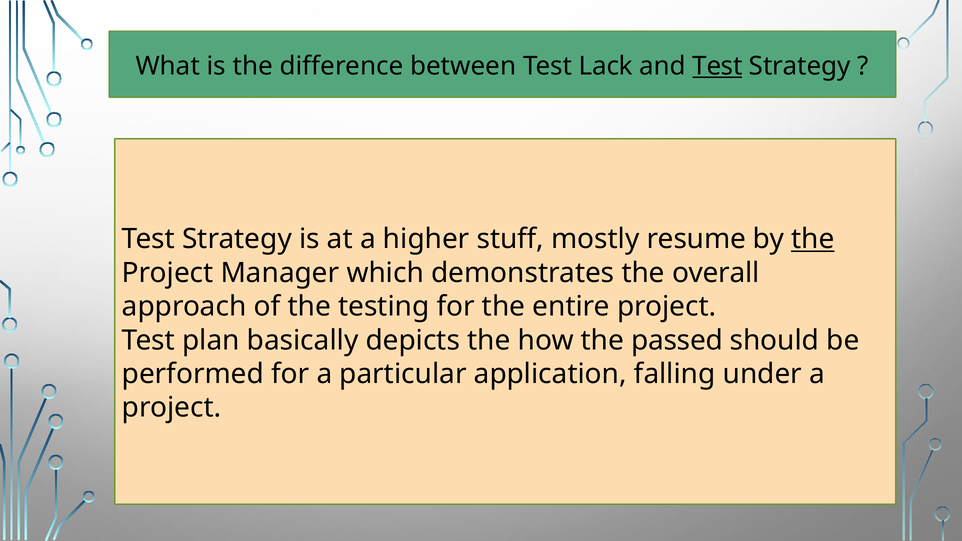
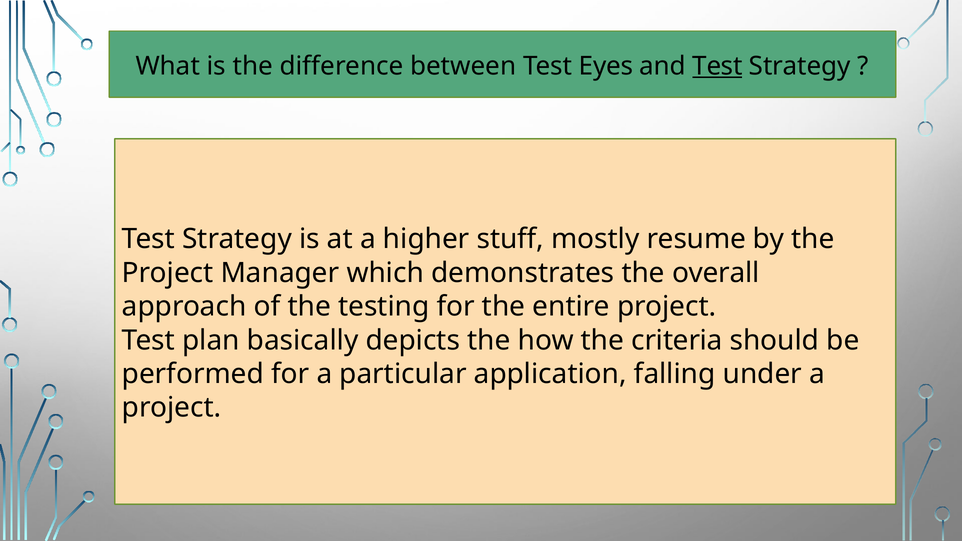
Lack: Lack -> Eyes (606, 66)
the underline: present -> none (813, 239)
passed: passed -> criteria (677, 340)
